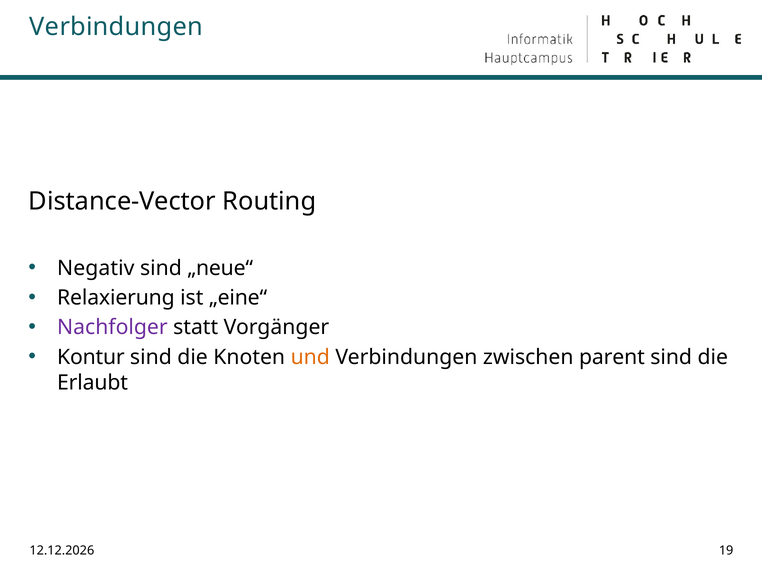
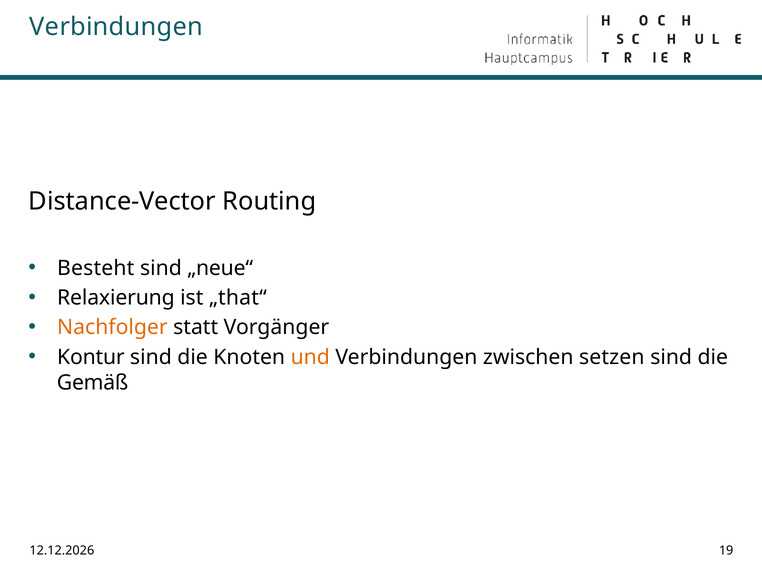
Negativ: Negativ -> Besteht (96, 268)
„eine“: „eine“ -> „that“ (238, 298)
Nachfolger colour: purple -> orange (112, 327)
parent: parent -> setzen (612, 357)
Erlaubt: Erlaubt -> Gemäß (93, 382)
